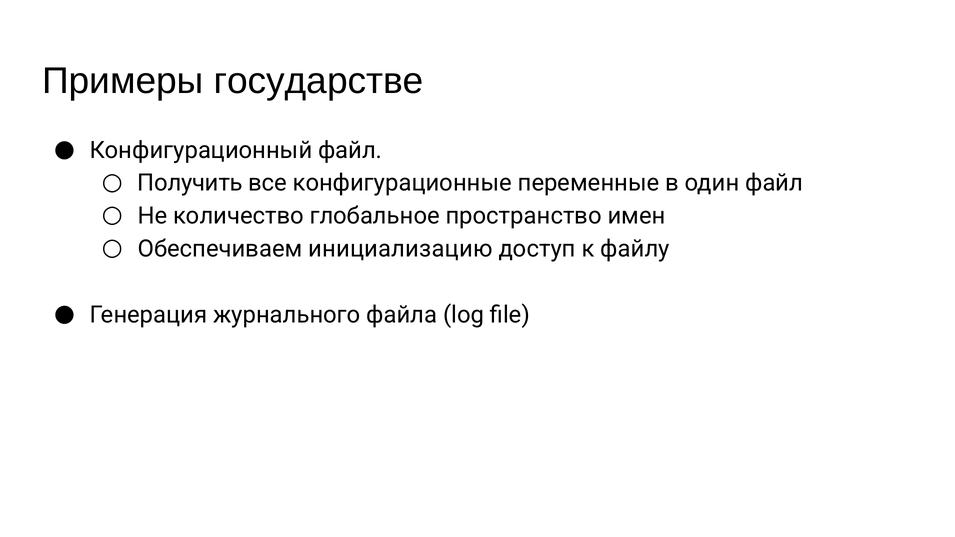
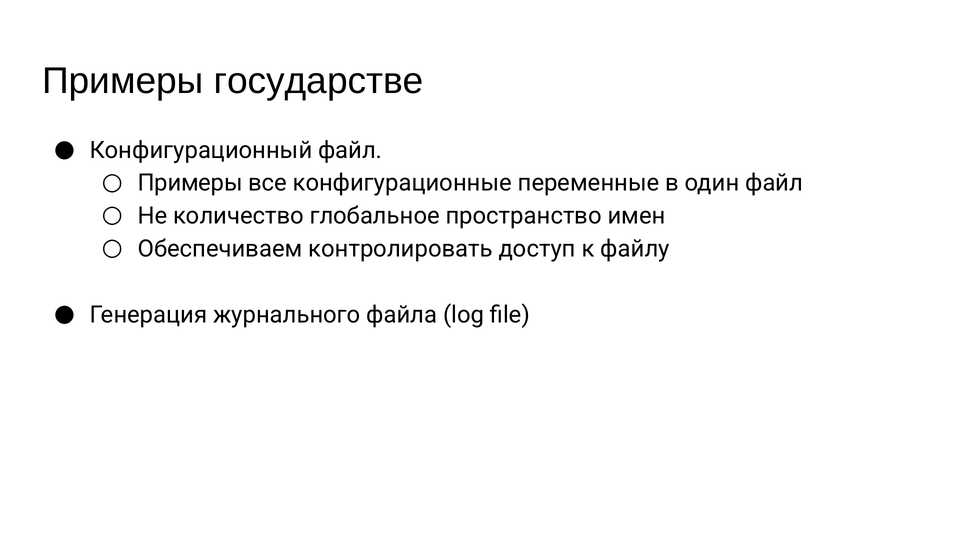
Получить: Получить -> Примеры (190, 183)
инициализацию: инициализацию -> контролировать (401, 249)
